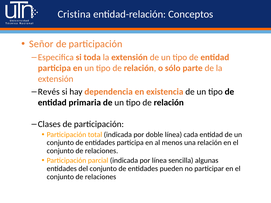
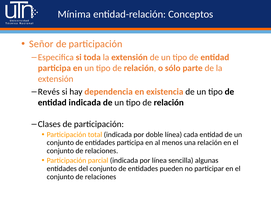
Cristina: Cristina -> Mínima (74, 14)
entidad primaria: primaria -> indicada (85, 103)
